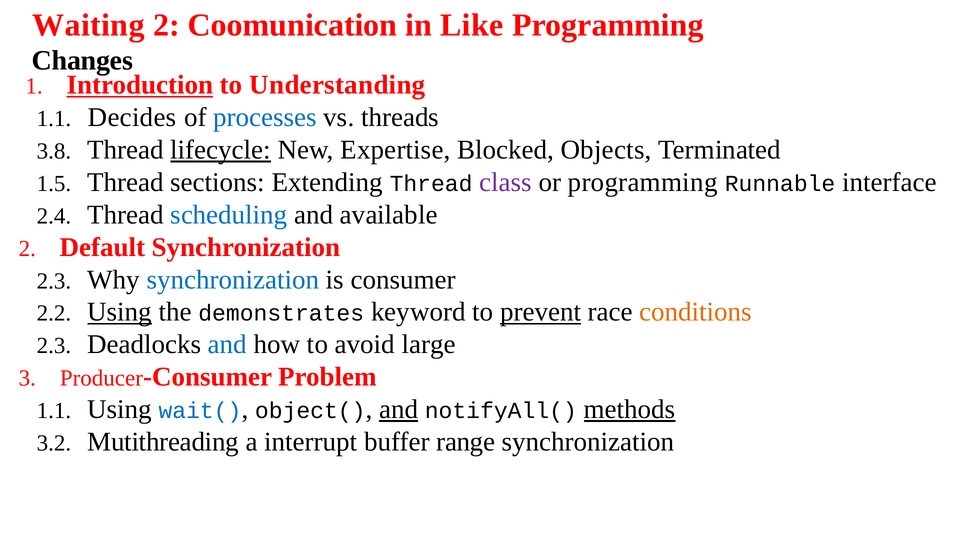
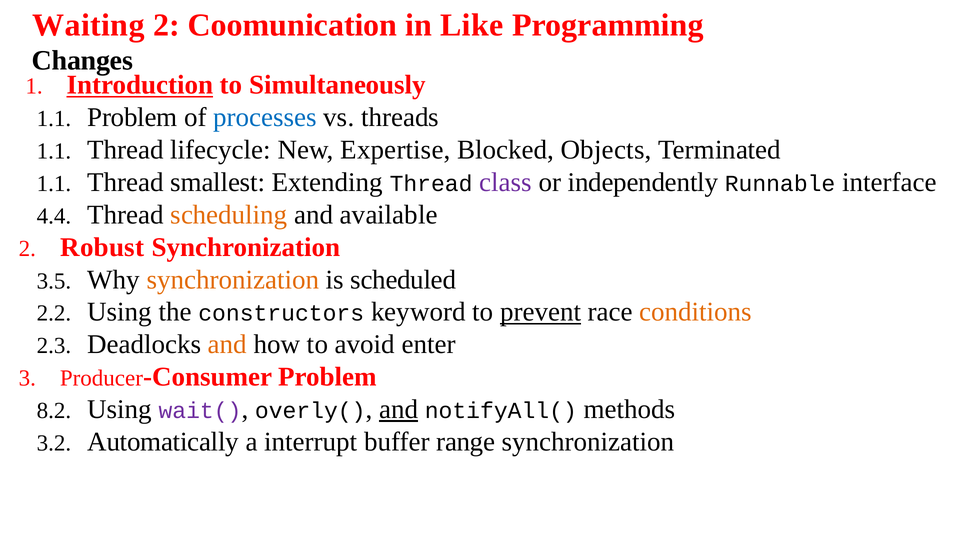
Understanding: Understanding -> Simultaneously (338, 85)
1.1 Decides: Decides -> Problem (132, 118)
3.8: 3.8 -> 1.1 (54, 151)
lifecycle underline: present -> none (221, 150)
1.5: 1.5 -> 1.1 (54, 184)
sections: sections -> smallest (218, 183)
or programming: programming -> independently (643, 183)
2.4: 2.4 -> 4.4 (54, 216)
scheduling colour: blue -> orange (229, 215)
Default: Default -> Robust (102, 247)
2.3: 2.3 -> 3.5 (54, 281)
synchronization colour: blue -> orange (233, 280)
is consumer: consumer -> scheduled (403, 280)
Using underline: present -> none (120, 312)
demonstrates: demonstrates -> constructors (281, 314)
and colour: blue -> orange (227, 345)
large: large -> enter (429, 345)
1.1: 1.1 -> 8.2 (54, 411)
wait( colour: blue -> purple (200, 411)
object(: object( -> overly( (310, 411)
methods underline: present -> none (630, 410)
Mutithreading: Mutithreading -> Automatically (163, 442)
